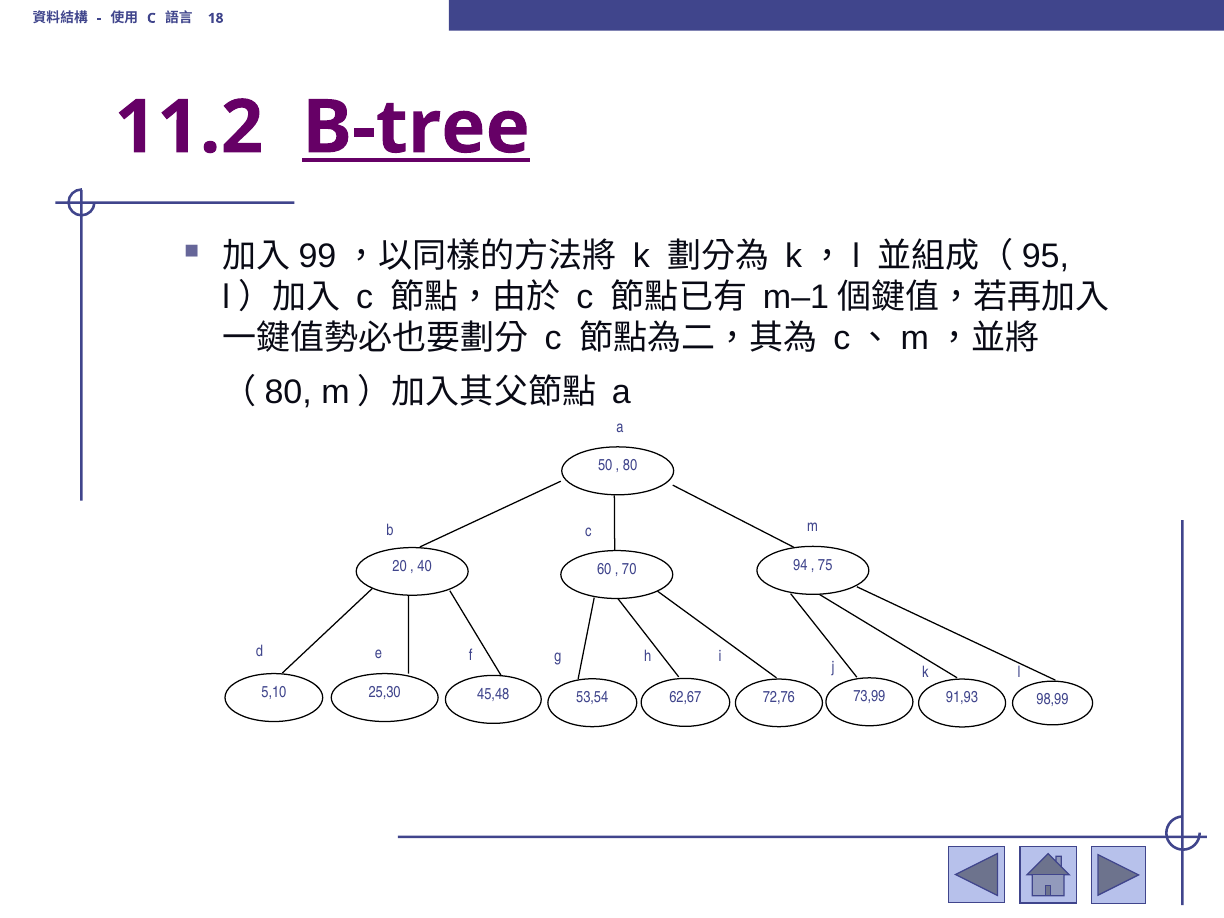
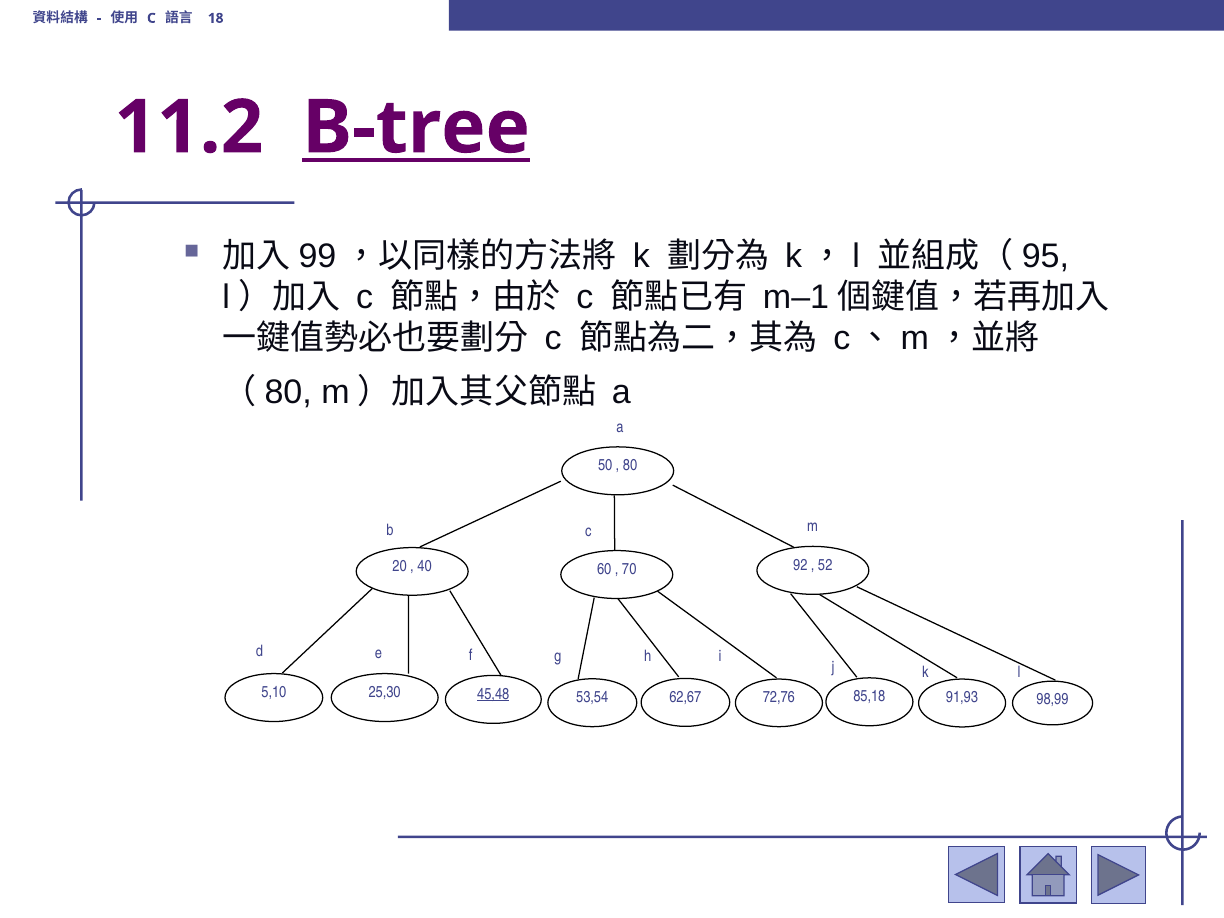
94: 94 -> 92 (800, 565)
75: 75 -> 52 (825, 565)
45,48 underline: none -> present (493, 694)
73,99: 73,99 -> 85,18 (869, 696)
